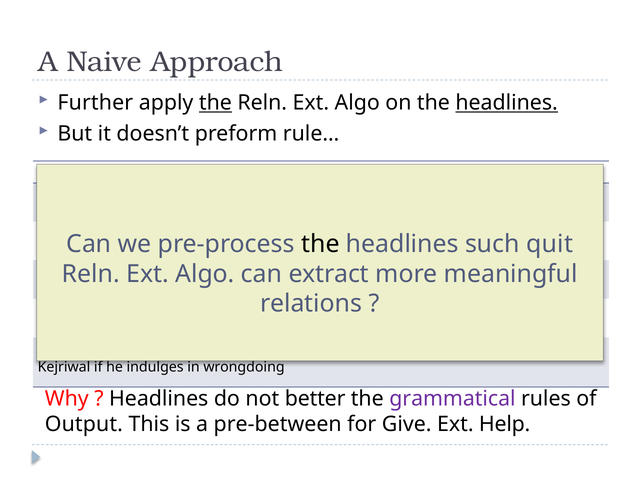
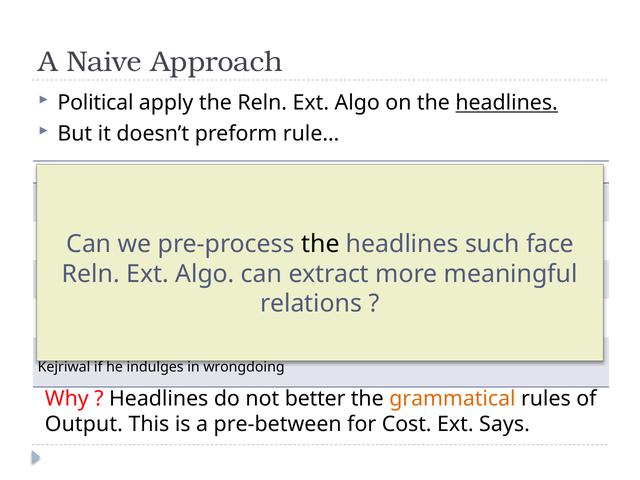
Further: Further -> Political (95, 103)
the underline: present -> none (215, 103)
such quit: quit -> face (550, 244)
grammatical colour: purple -> orange (452, 399)
Give: Give -> Cost (407, 424)
Help: Help -> Says (505, 424)
